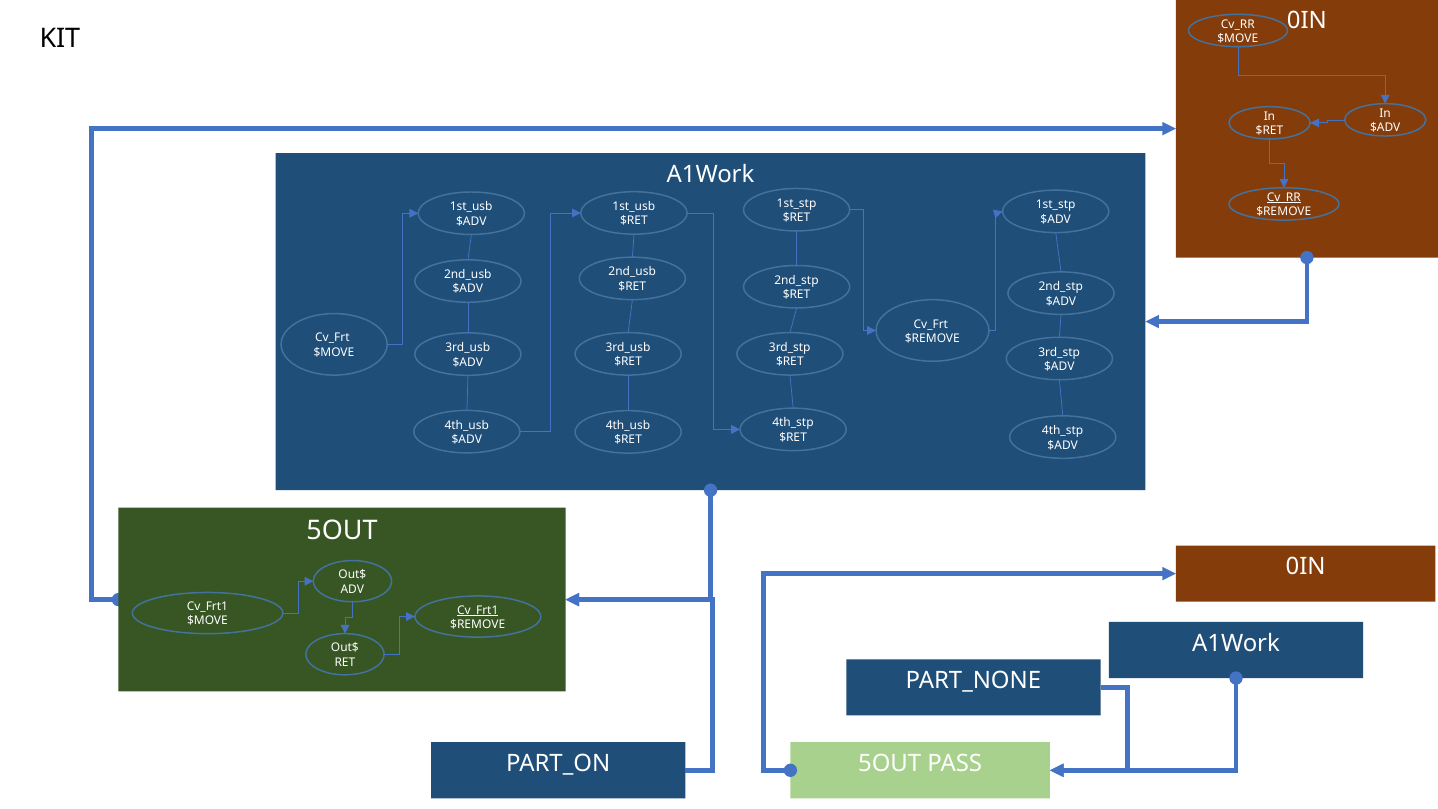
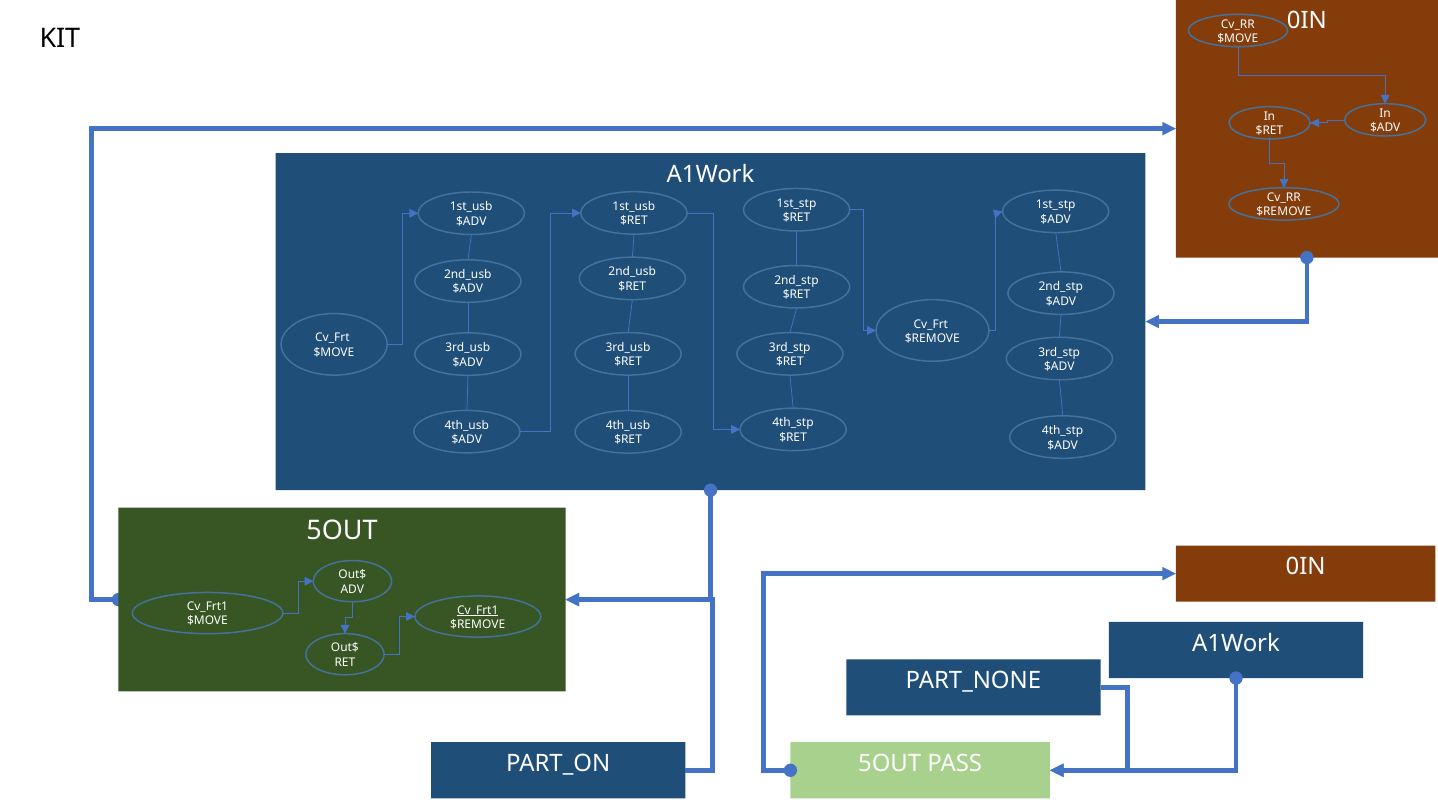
Cv_RR underline: present -> none (1284, 198)
